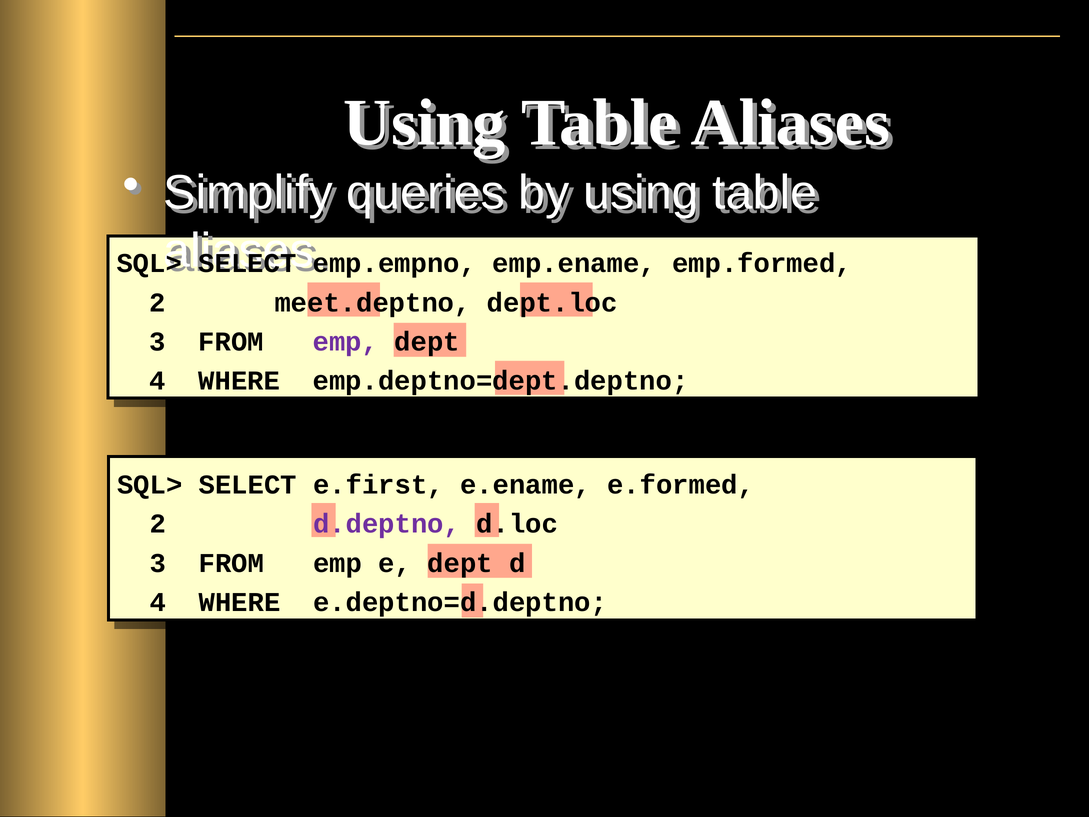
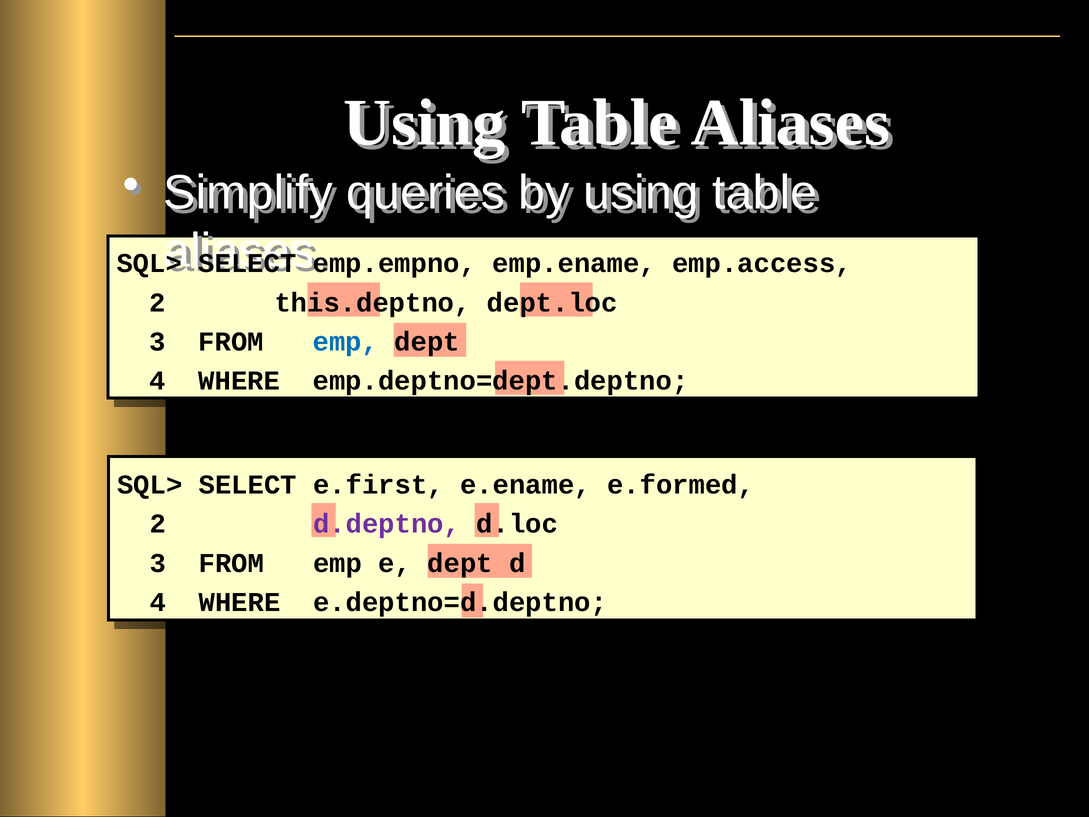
emp.formed: emp.formed -> emp.access (762, 263)
meet.deptno: meet.deptno -> this.deptno (373, 302)
emp colour: purple -> blue (345, 342)
